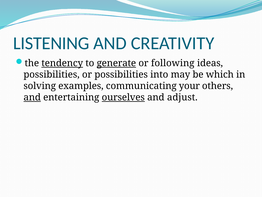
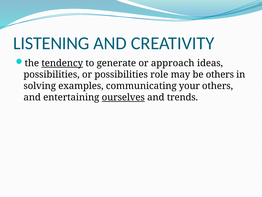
generate underline: present -> none (116, 63)
following: following -> approach (173, 63)
into: into -> role (159, 74)
be which: which -> others (220, 74)
and underline: present -> none (32, 97)
adjust: adjust -> trends (182, 97)
